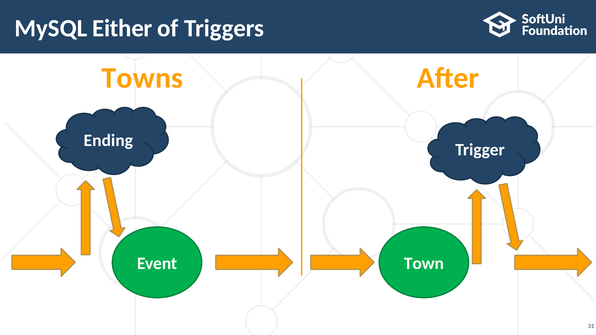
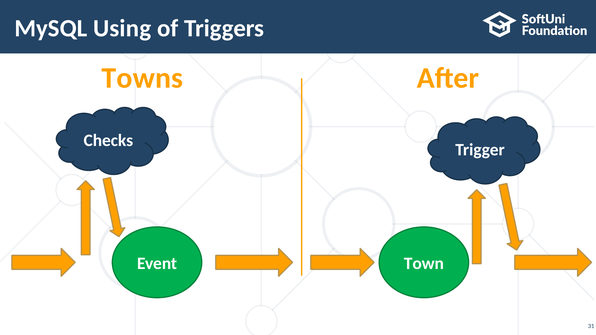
Either: Either -> Using (122, 28)
Ending: Ending -> Checks (108, 141)
